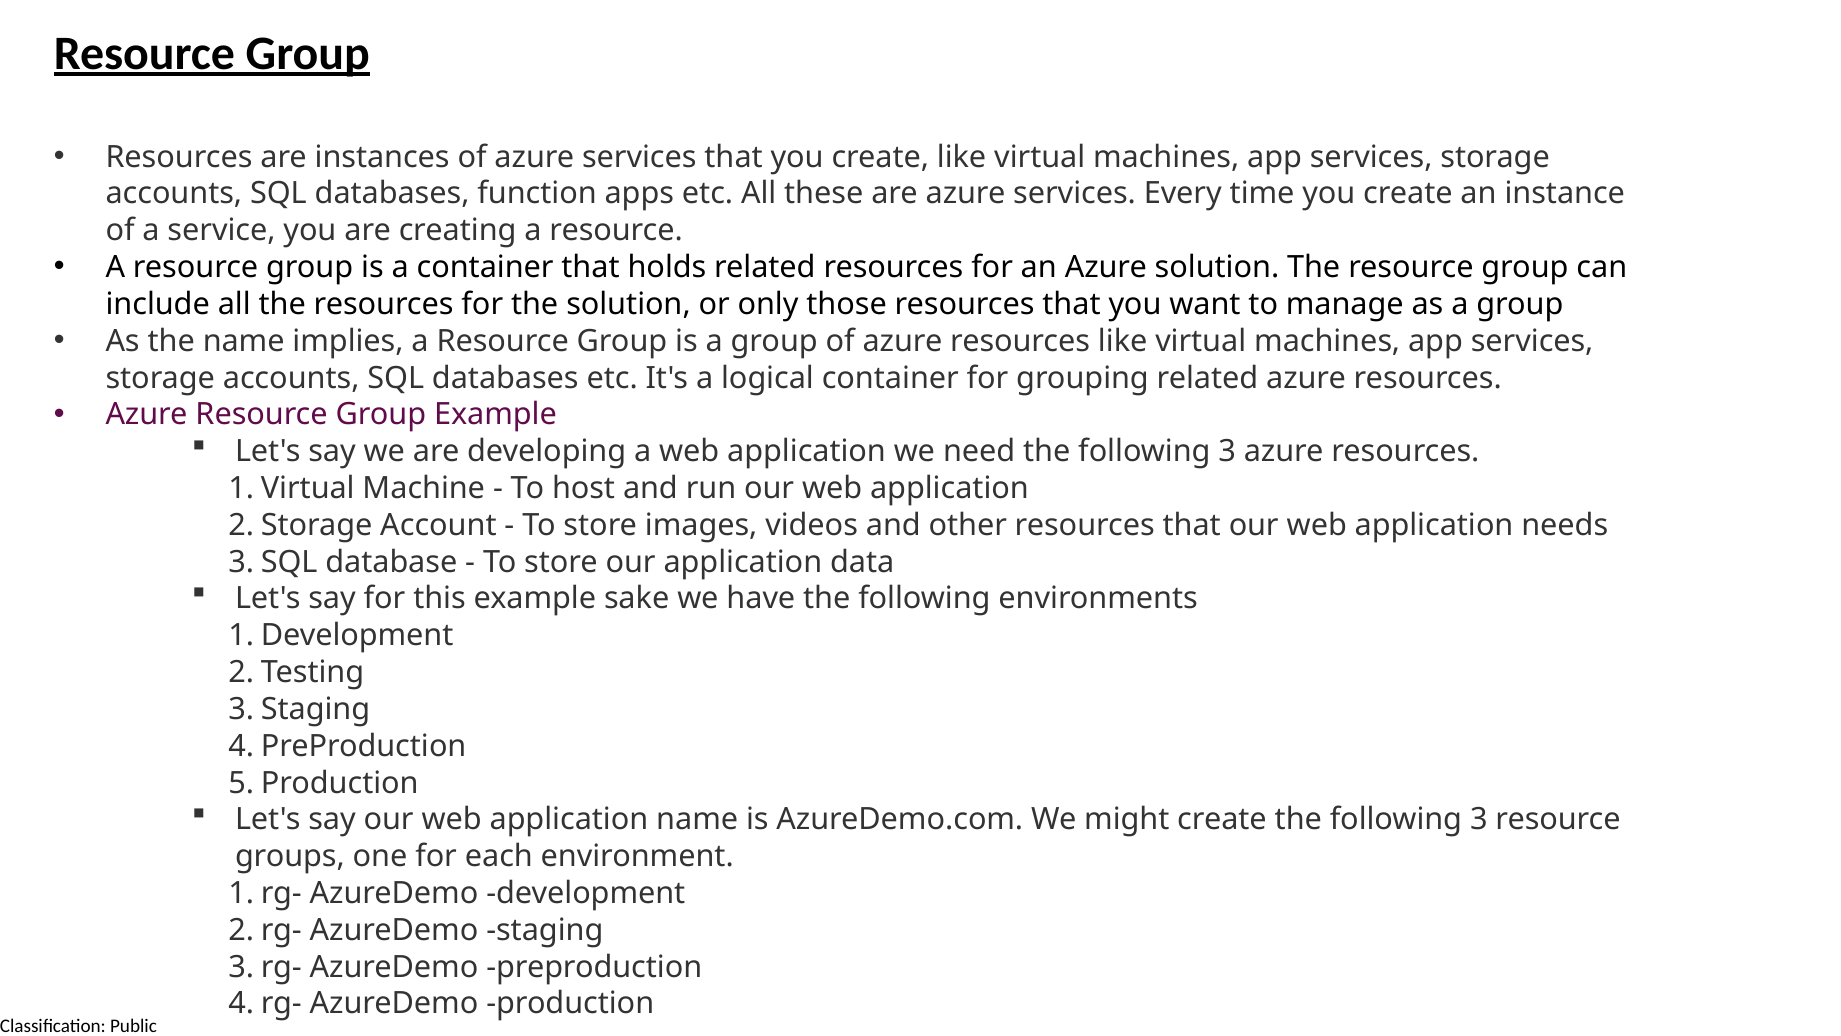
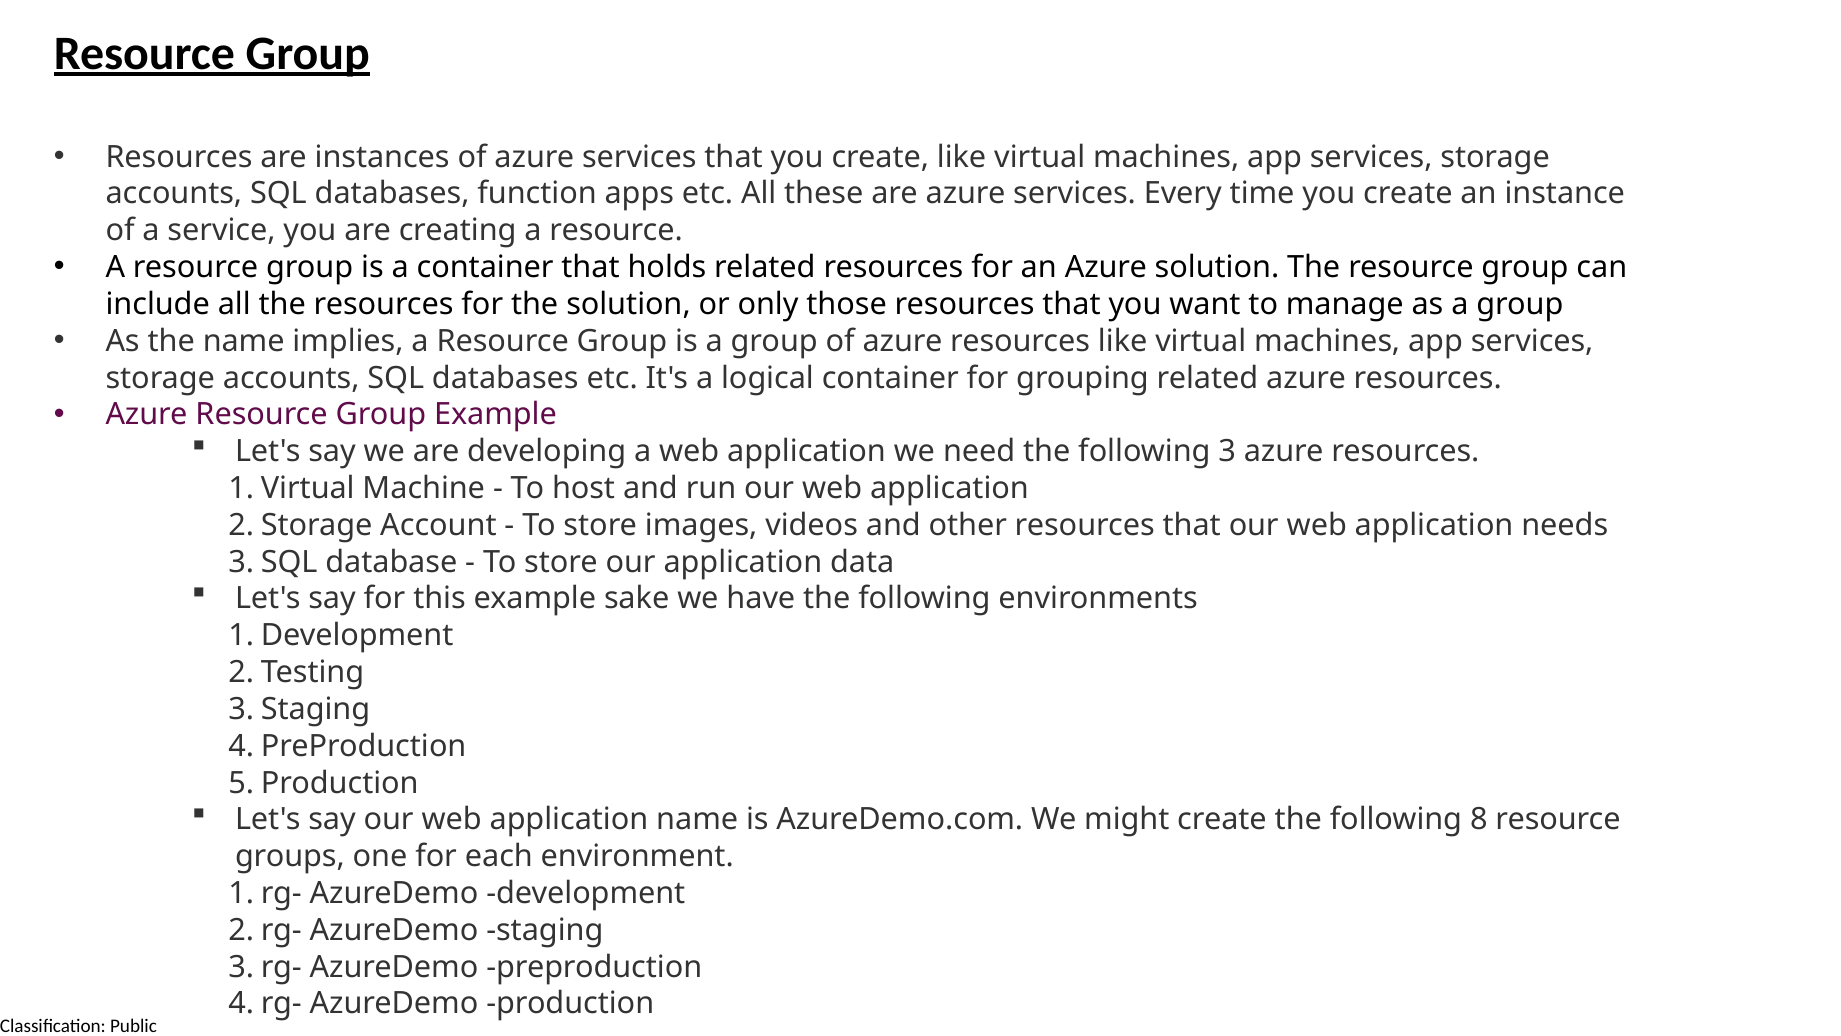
create the following 3: 3 -> 8 (1479, 819)
